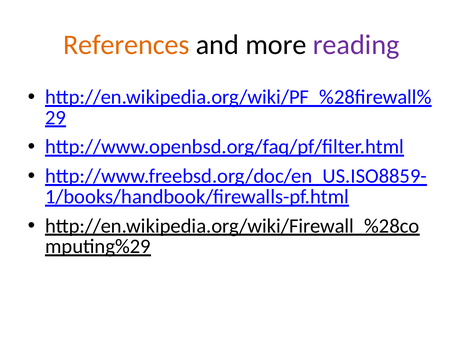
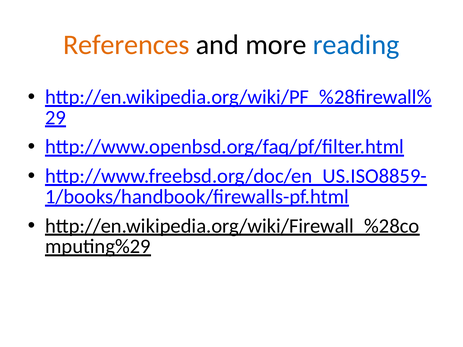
reading colour: purple -> blue (356, 45)
